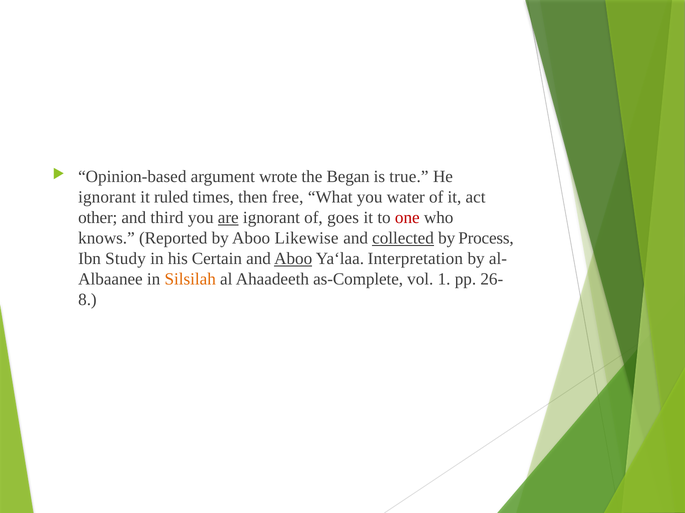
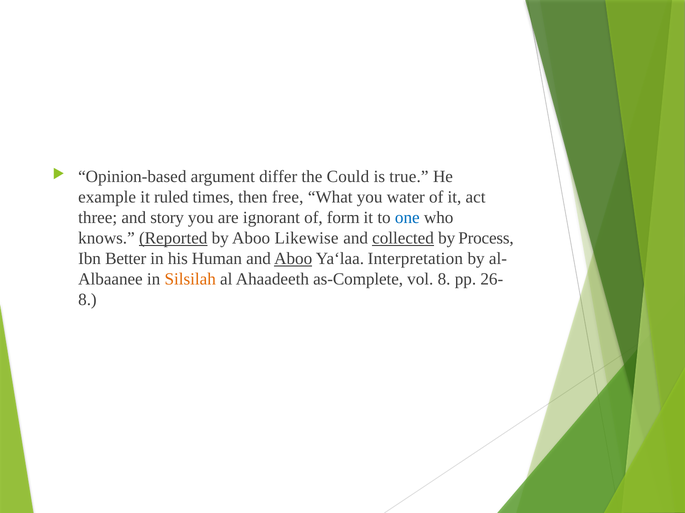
wrote: wrote -> differ (278, 177)
Began: Began -> Could (348, 177)
ignorant: ignorant -> example (107, 197)
other: other -> three (98, 218)
third: third -> story (167, 218)
are underline: present -> none (228, 218)
goes: goes -> form (343, 218)
one colour: red -> blue (407, 218)
Reported underline: none -> present (173, 238)
Study: Study -> Better (126, 259)
Certain: Certain -> Human (217, 259)
vol 1: 1 -> 8 (444, 280)
